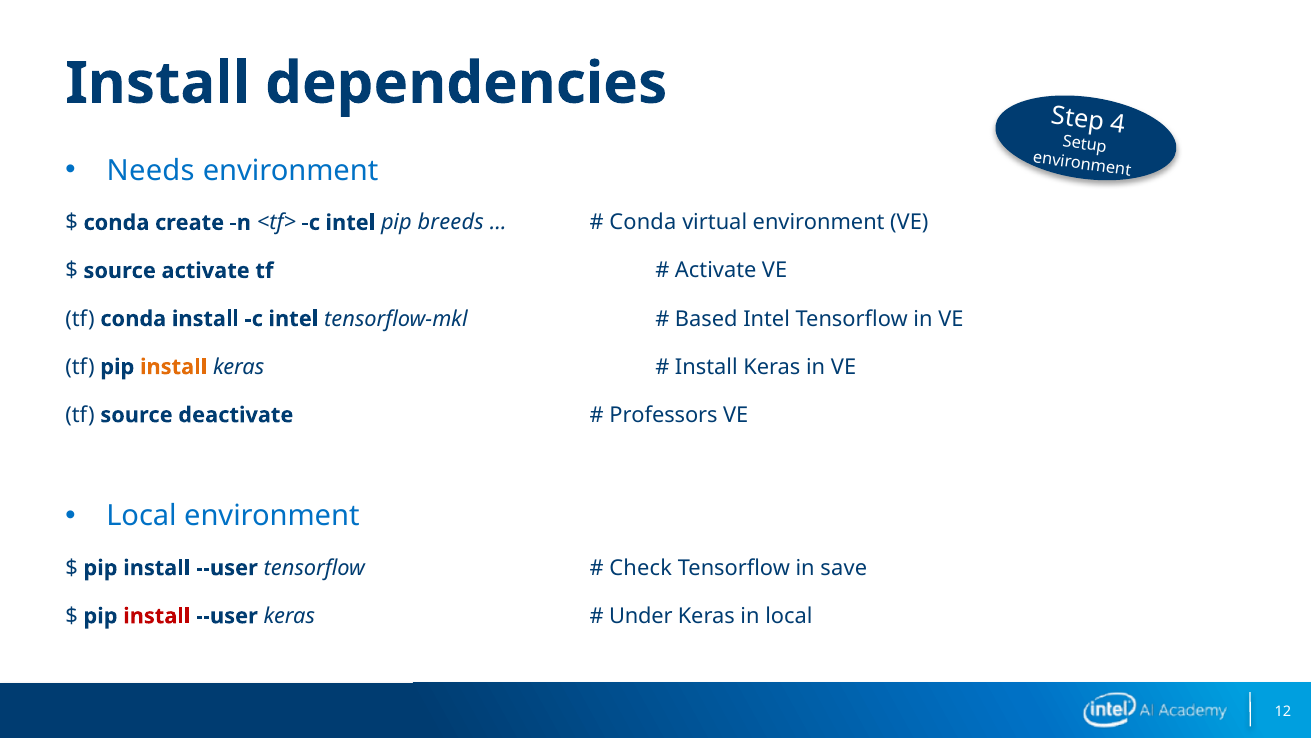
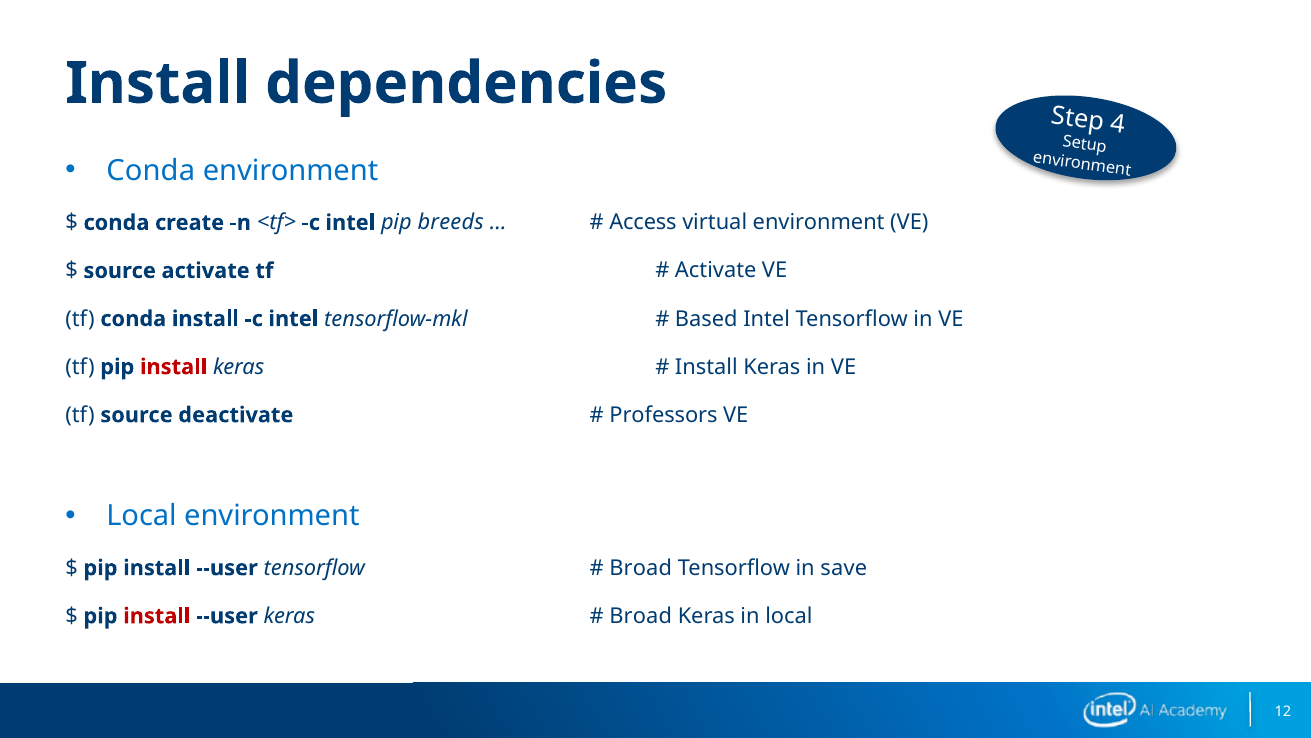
Needs: Needs -> Conda (151, 171)
Conda: Conda -> Access (643, 223)
install colour: orange -> red (174, 367)
Check: Check -> Broad (641, 568)
Under: Under -> Broad (641, 616)
